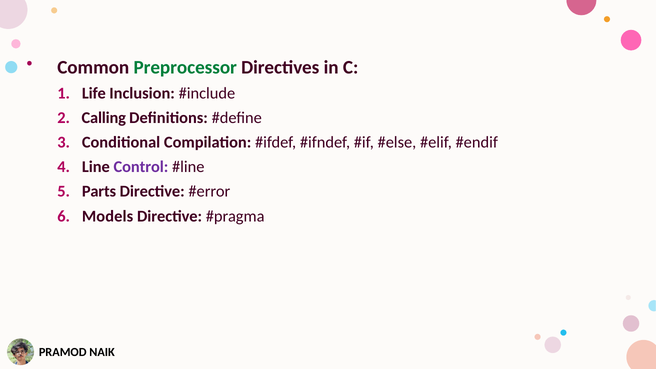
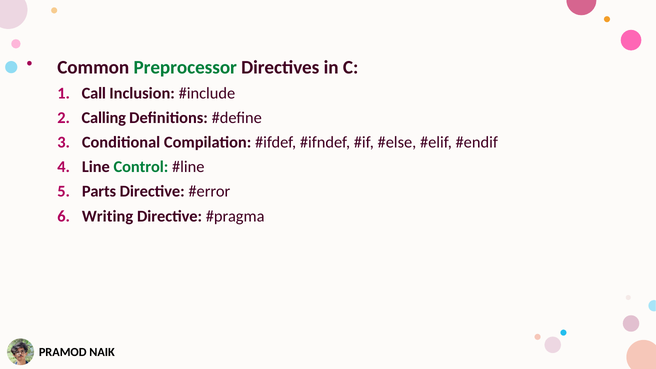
Life: Life -> Call (94, 93)
Control colour: purple -> green (141, 167)
Models: Models -> Writing (108, 216)
